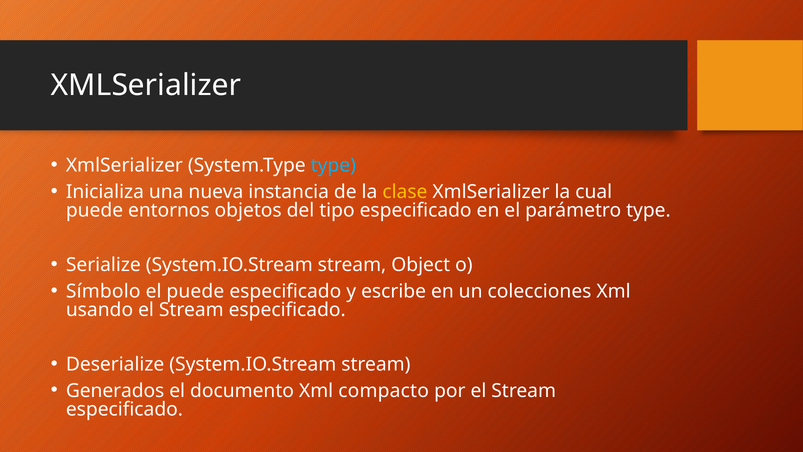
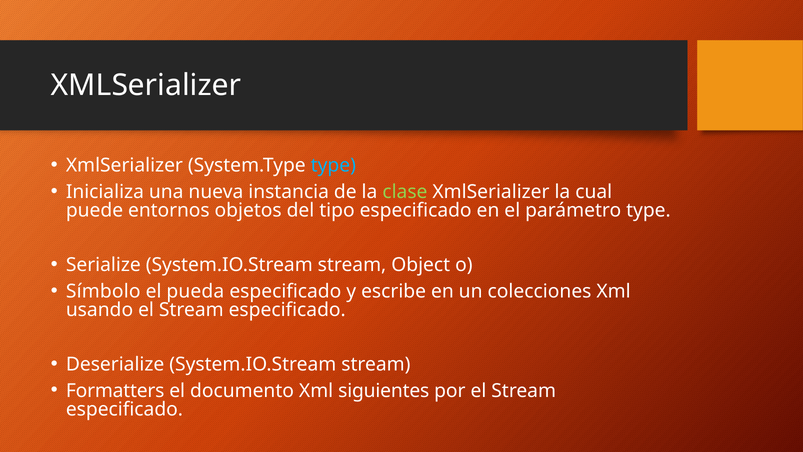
clase colour: yellow -> light green (405, 192)
el puede: puede -> pueda (195, 291)
Generados: Generados -> Formatters (115, 390)
compacto: compacto -> siguientes (384, 390)
